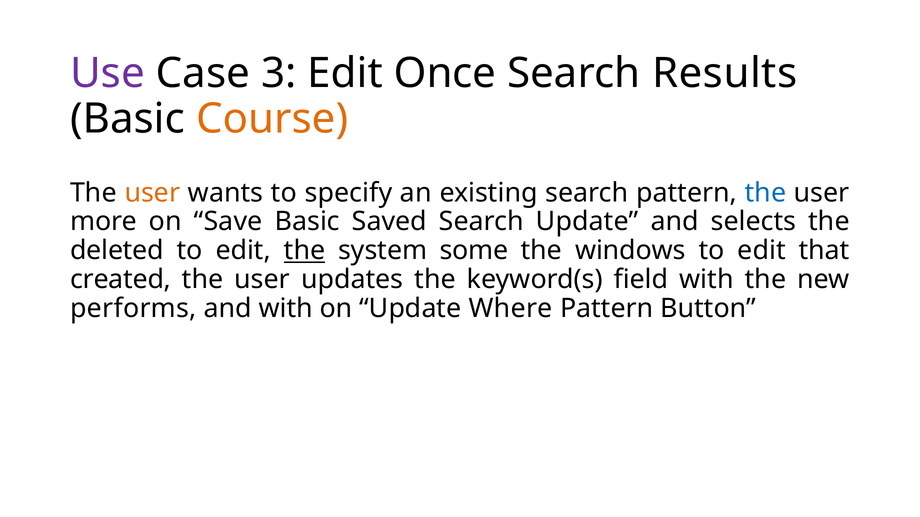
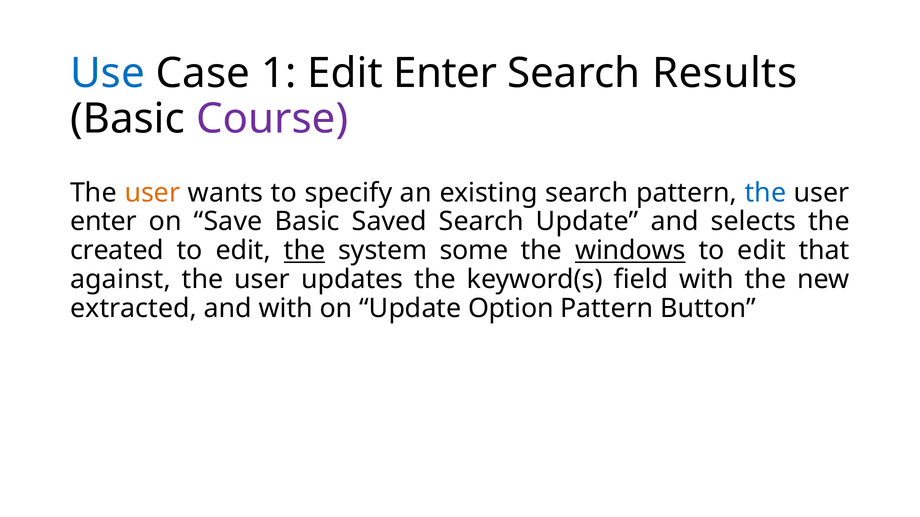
Use colour: purple -> blue (108, 73)
3: 3 -> 1 (279, 73)
Edit Once: Once -> Enter (445, 73)
Course colour: orange -> purple (272, 119)
more: more -> enter (104, 222)
deleted: deleted -> created (117, 251)
windows underline: none -> present (630, 251)
created: created -> against (120, 280)
performs: performs -> extracted (134, 309)
Where: Where -> Option (511, 309)
